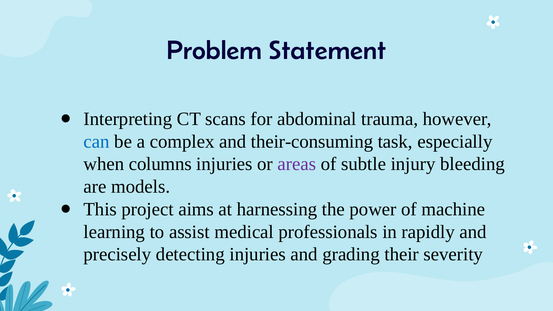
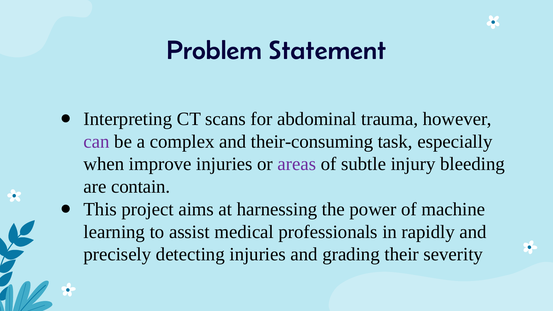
can colour: blue -> purple (97, 142)
columns: columns -> improve (160, 164)
models: models -> contain (141, 187)
